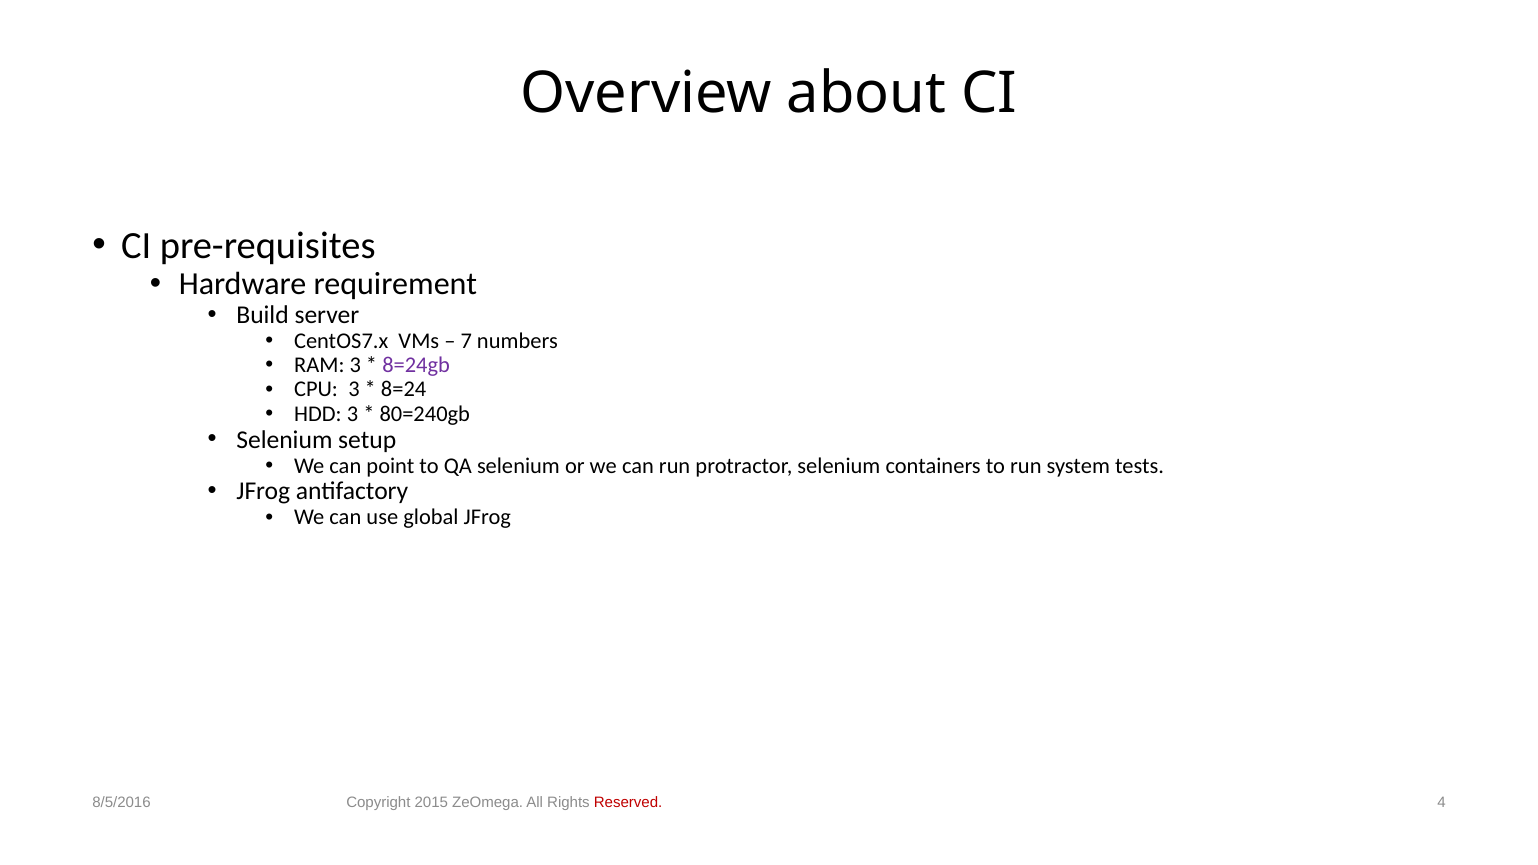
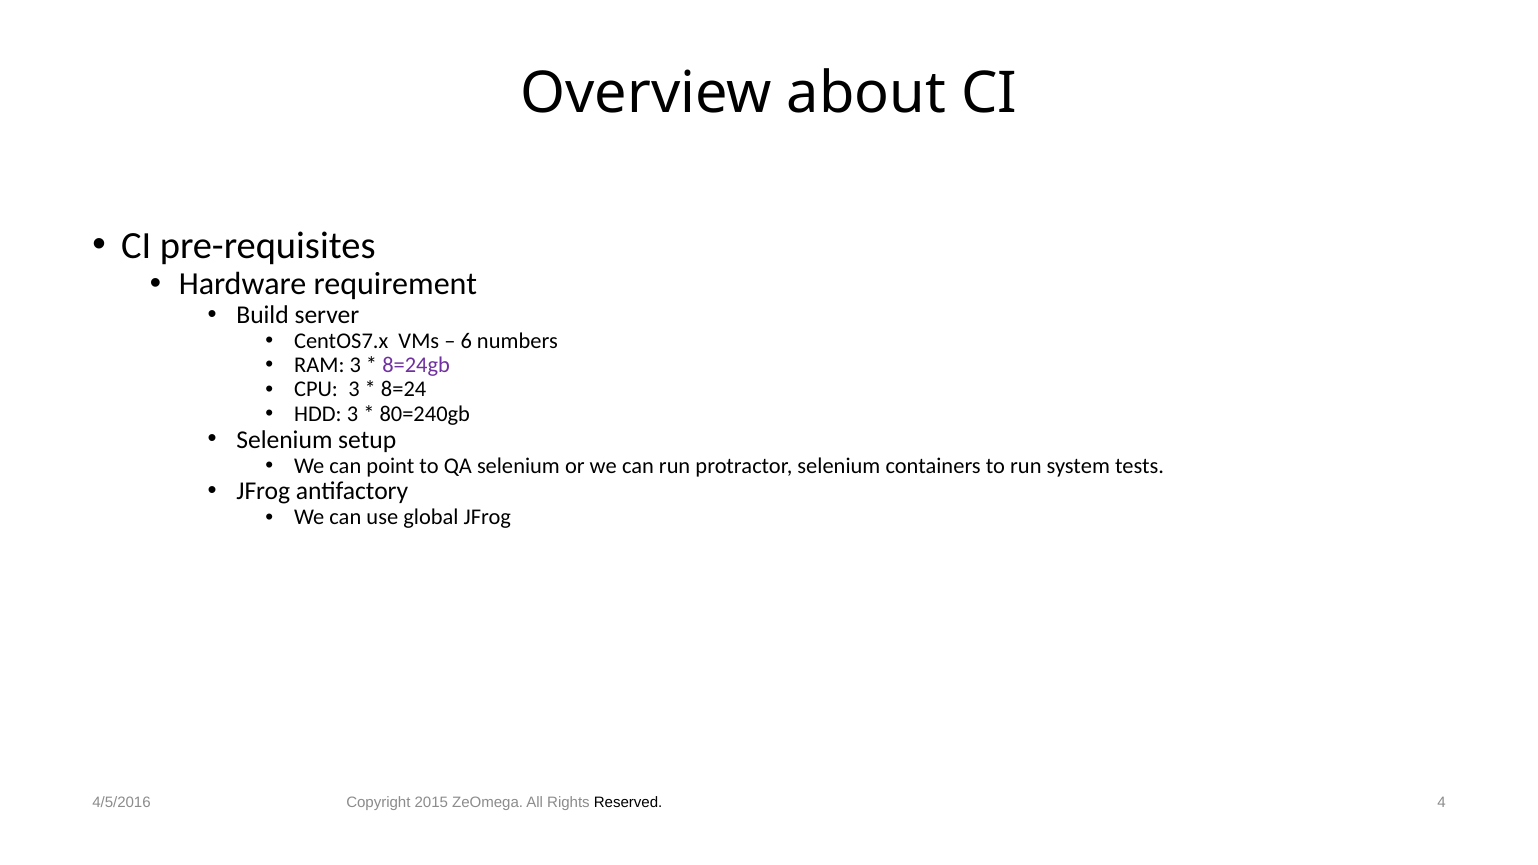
7: 7 -> 6 (466, 341)
8/5/2016: 8/5/2016 -> 4/5/2016 (121, 802)
Reserved colour: red -> black (628, 802)
